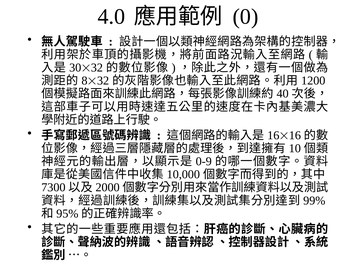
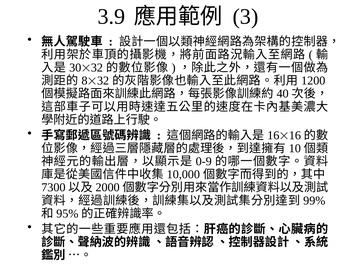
4.0: 4.0 -> 3.9 (111, 17)
0: 0 -> 3 (245, 17)
